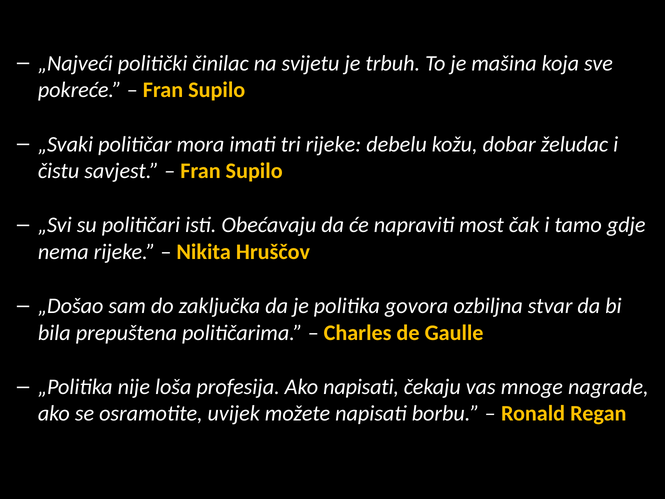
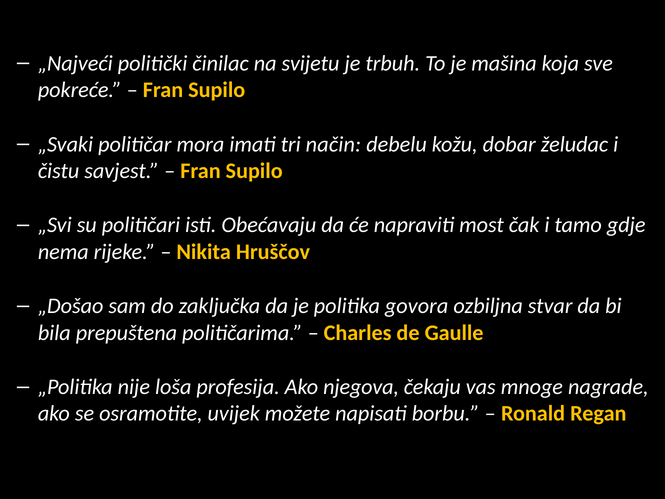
tri rijeke: rijeke -> način (333, 144)
Ako napisati: napisati -> njegova (361, 387)
